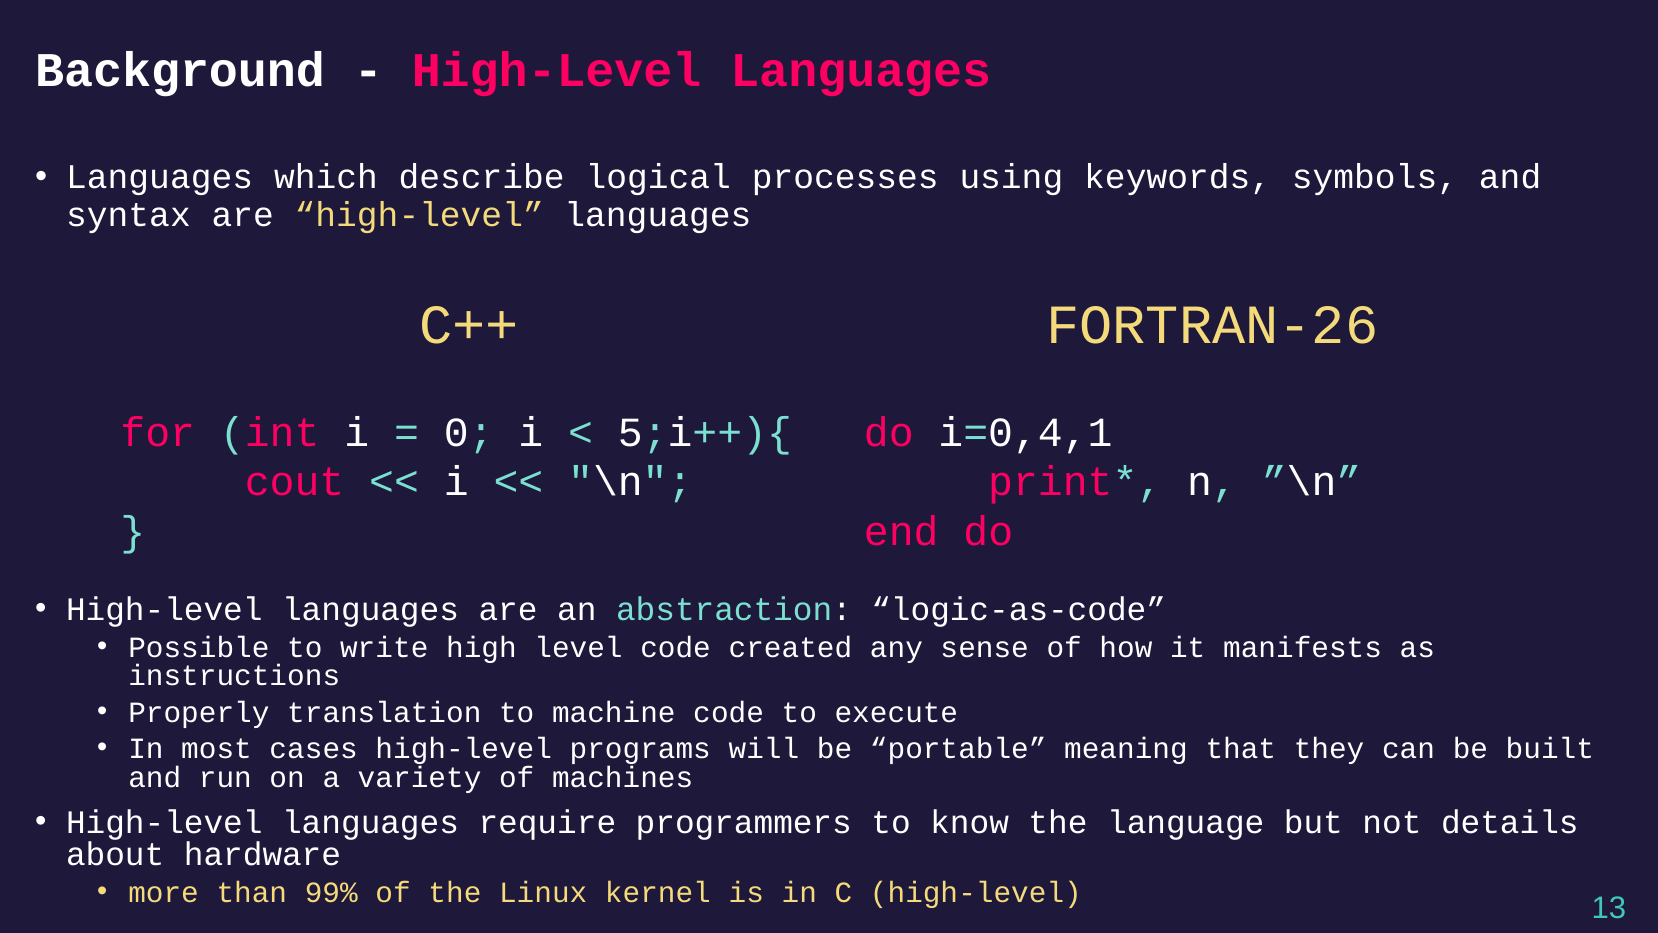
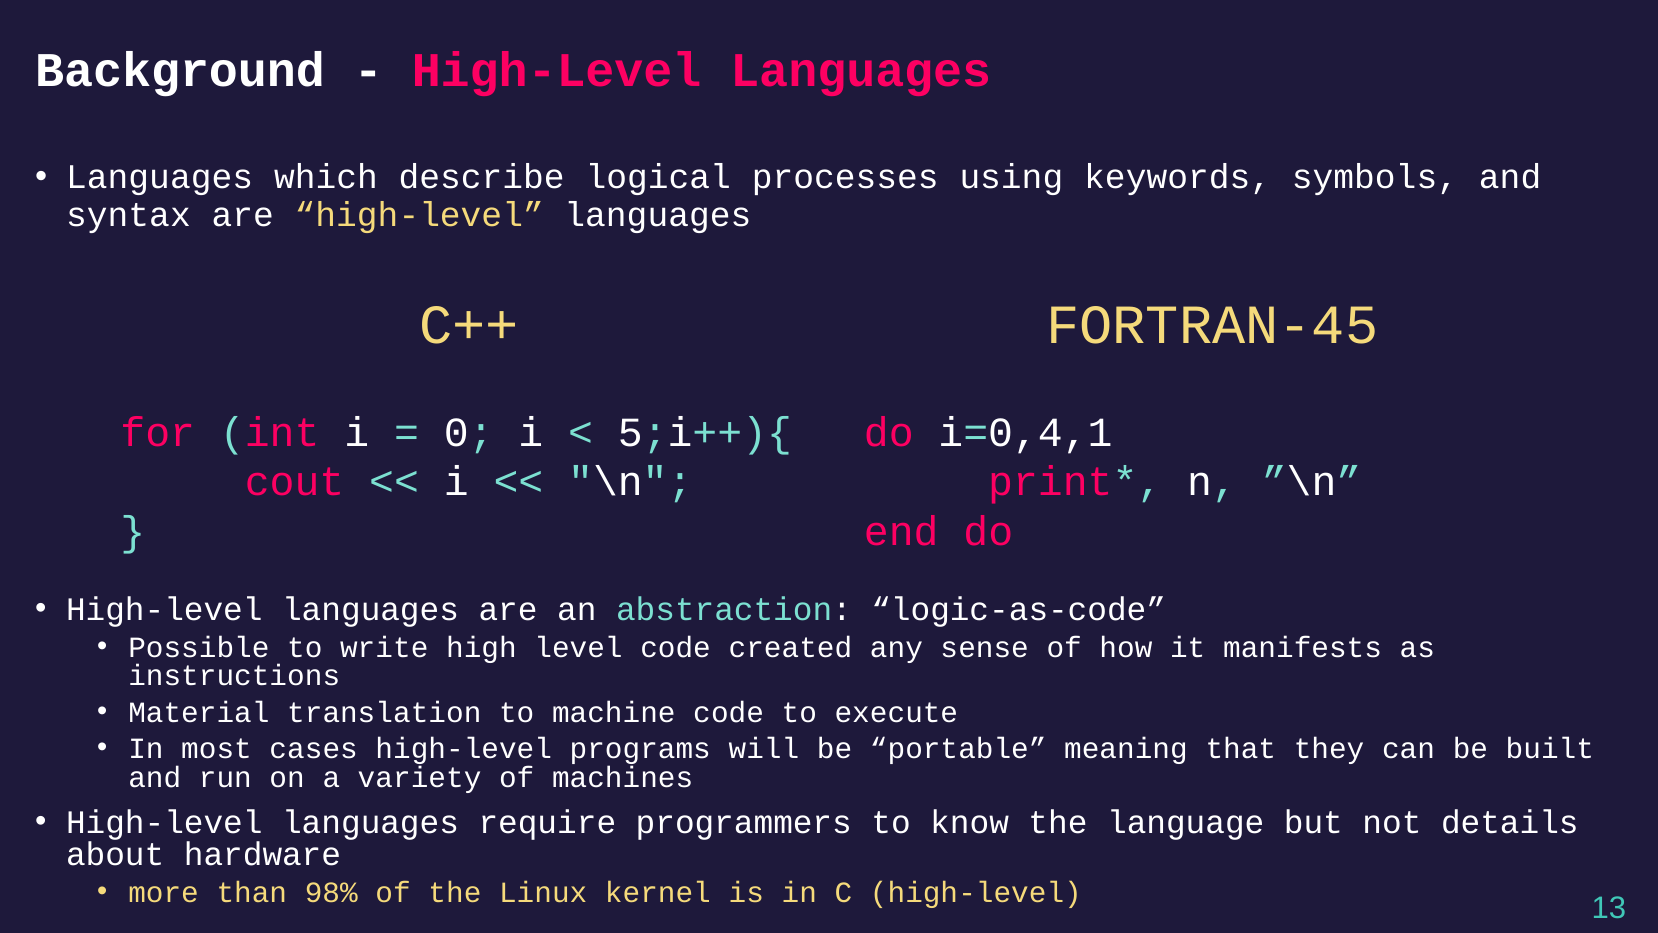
FORTRAN-26: FORTRAN-26 -> FORTRAN-45 (1212, 325)
Properly: Properly -> Material (199, 712)
99%: 99% -> 98% (331, 893)
